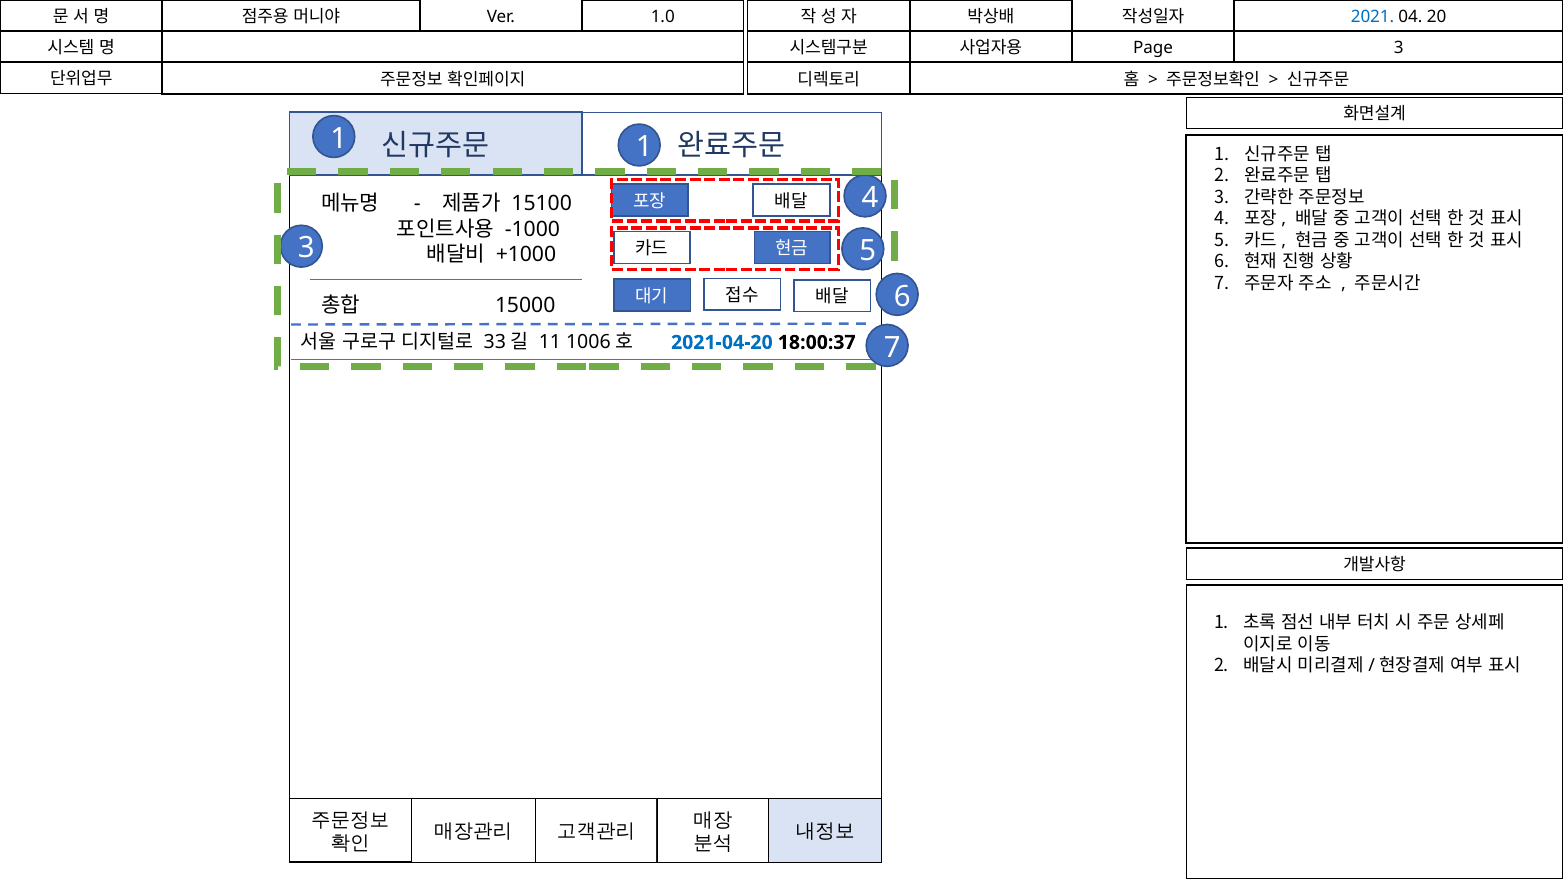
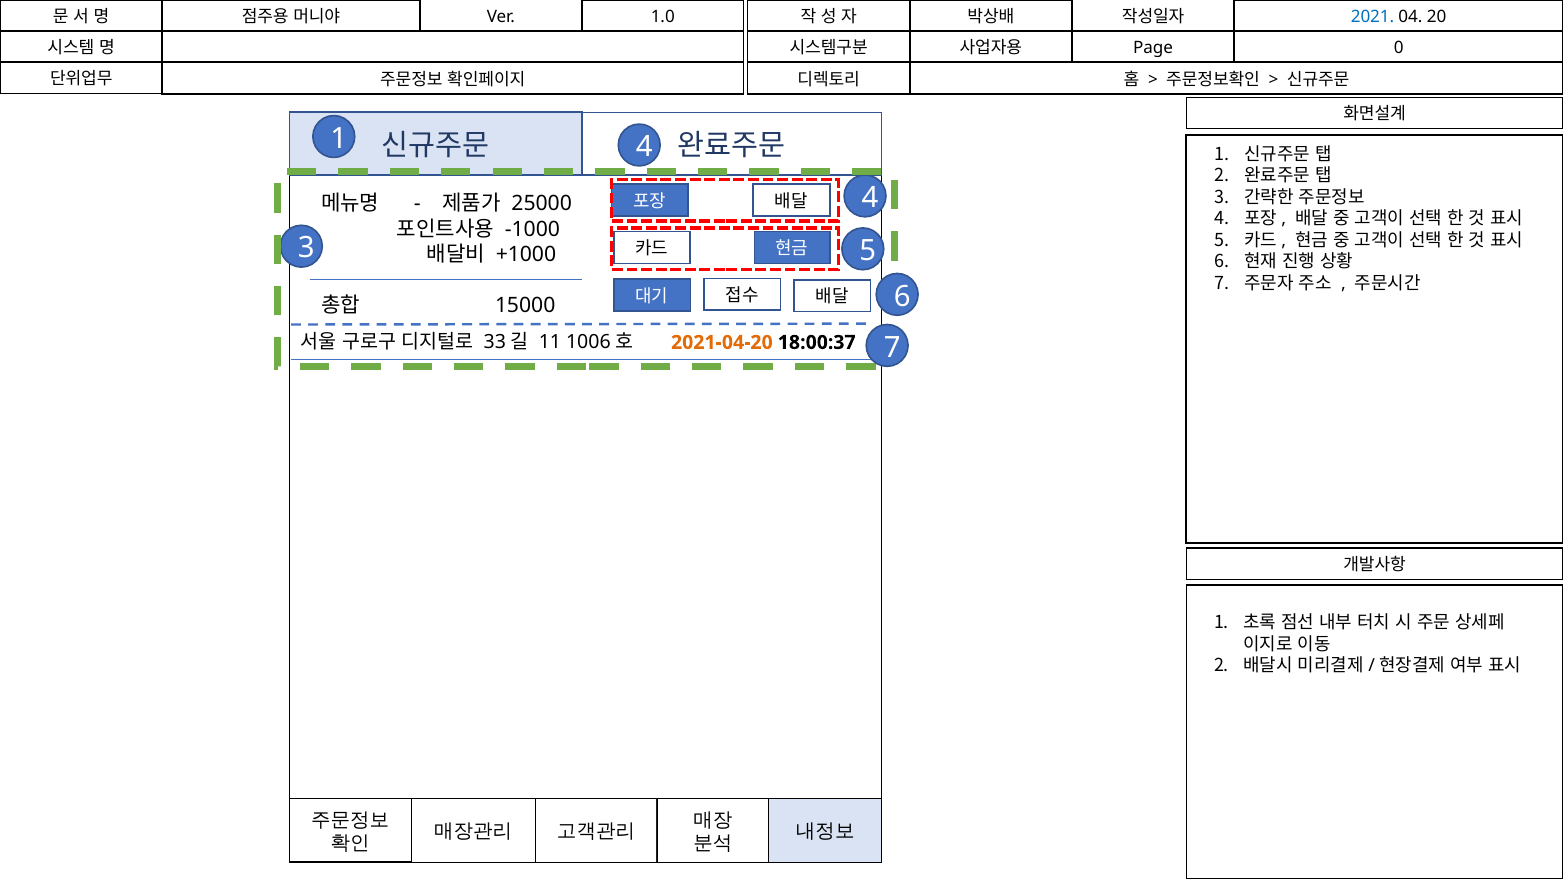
Page 3: 3 -> 0 (1399, 48)
1 1: 1 -> 4 (644, 147)
15100: 15100 -> 25000 (542, 204)
2021-04-20 colour: blue -> orange (722, 343)
